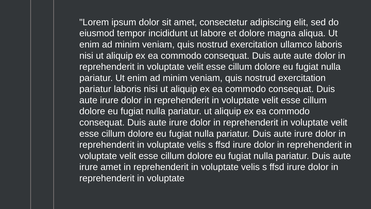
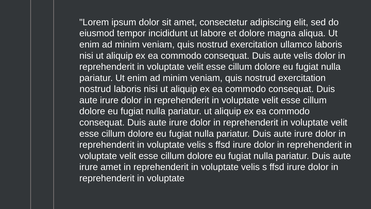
aute aute: aute -> velis (303, 56)
pariatur: pariatur -> nostrud (95, 89)
